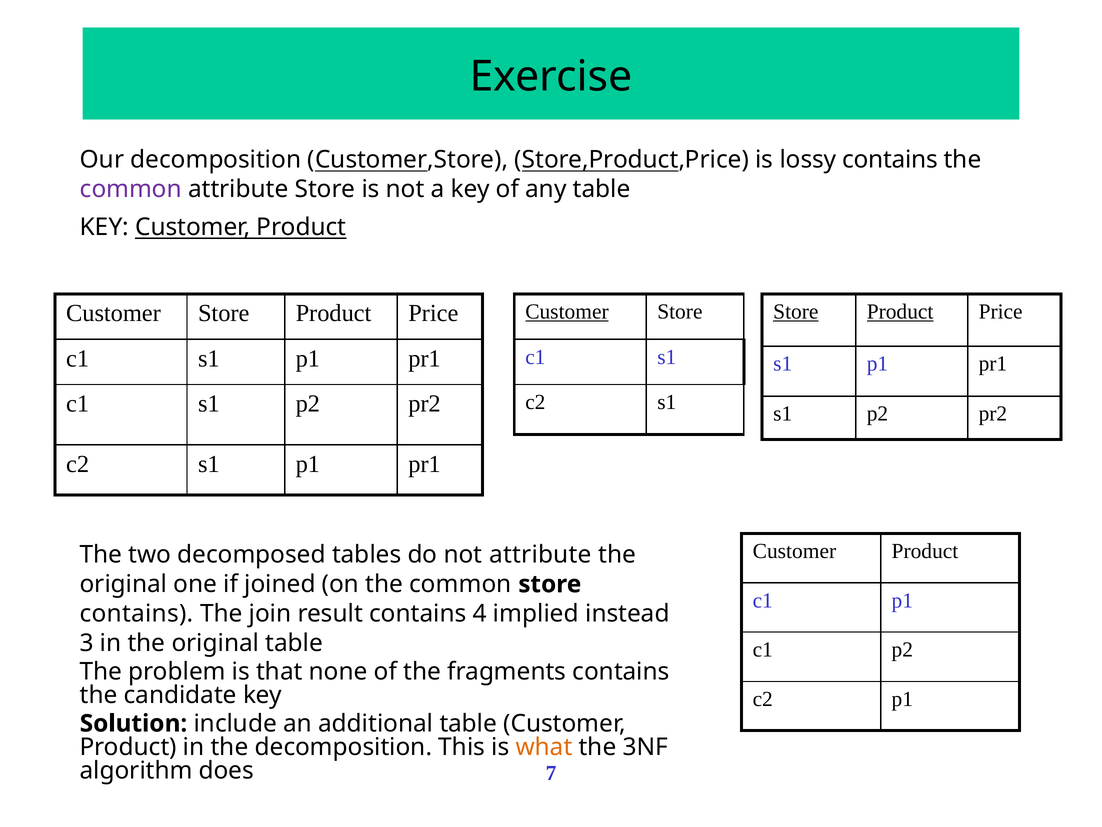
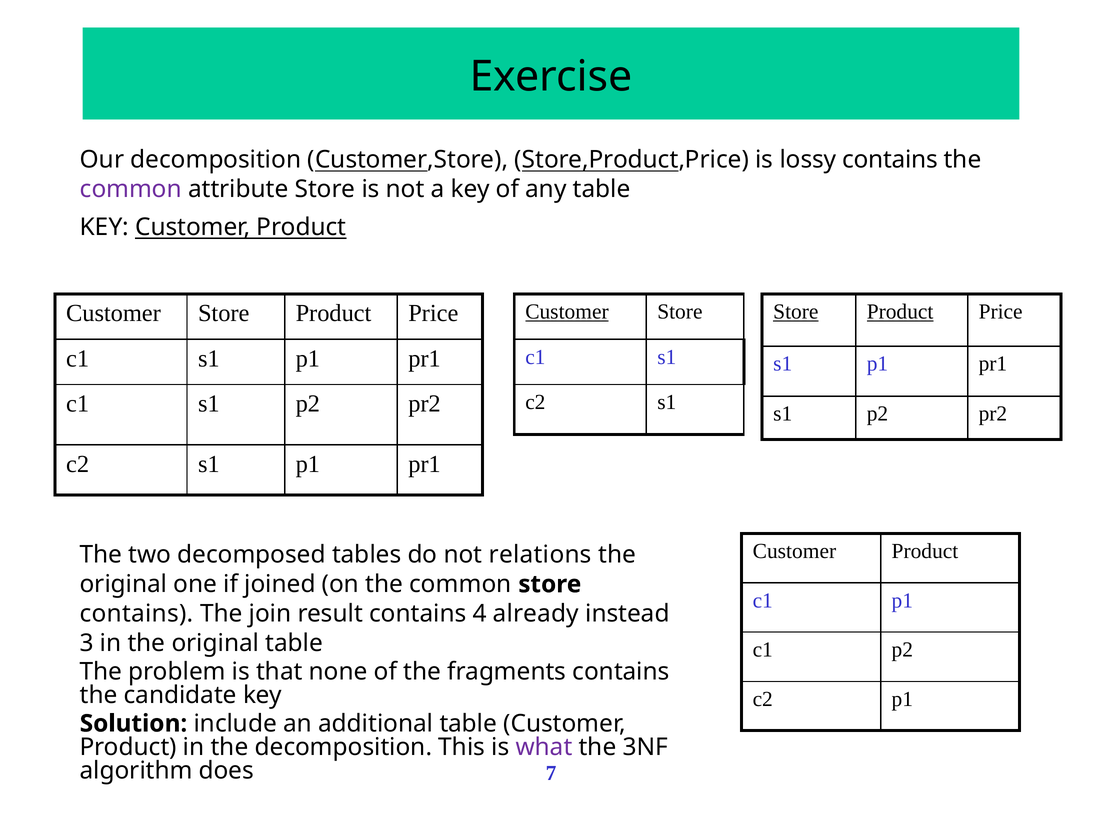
not attribute: attribute -> relations (540, 554)
implied: implied -> already (536, 613)
what colour: orange -> purple (544, 747)
